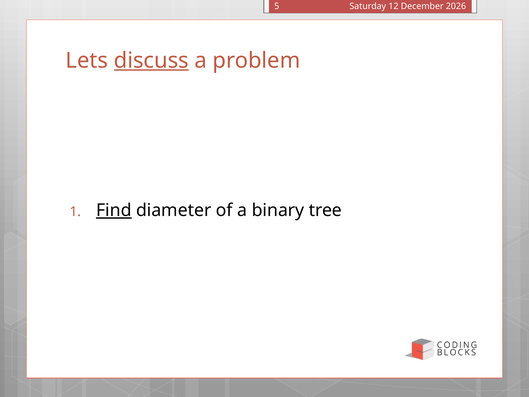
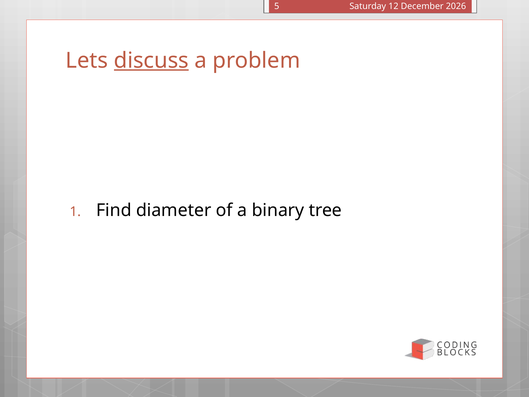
Find underline: present -> none (114, 210)
